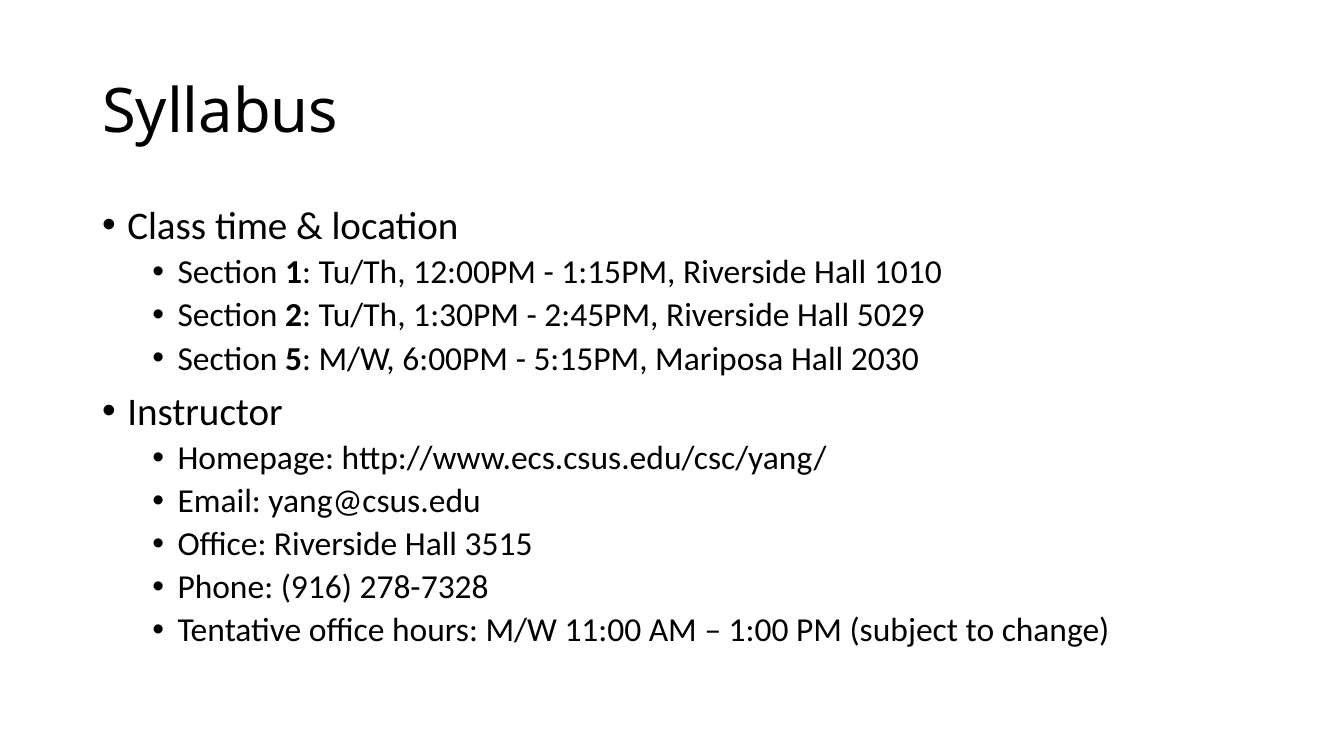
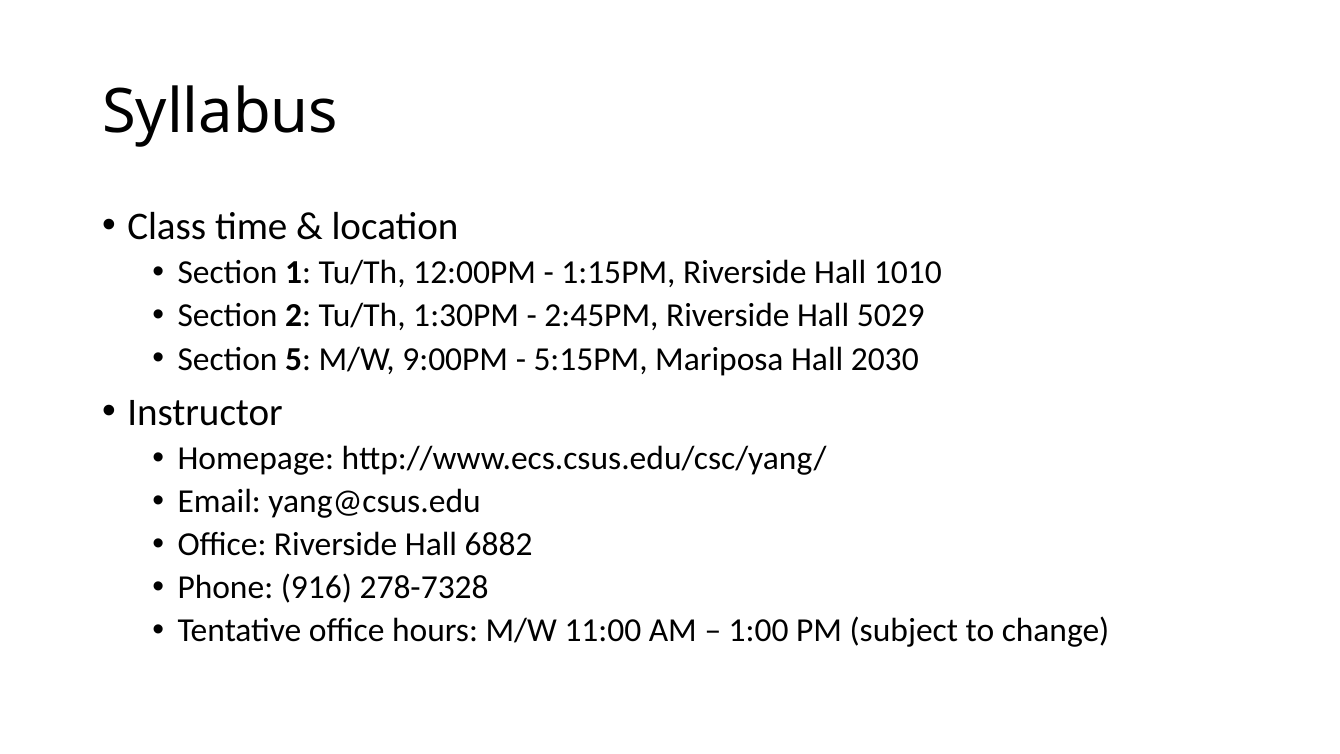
6:00PM: 6:00PM -> 9:00PM (455, 359)
3515: 3515 -> 6882 (499, 544)
